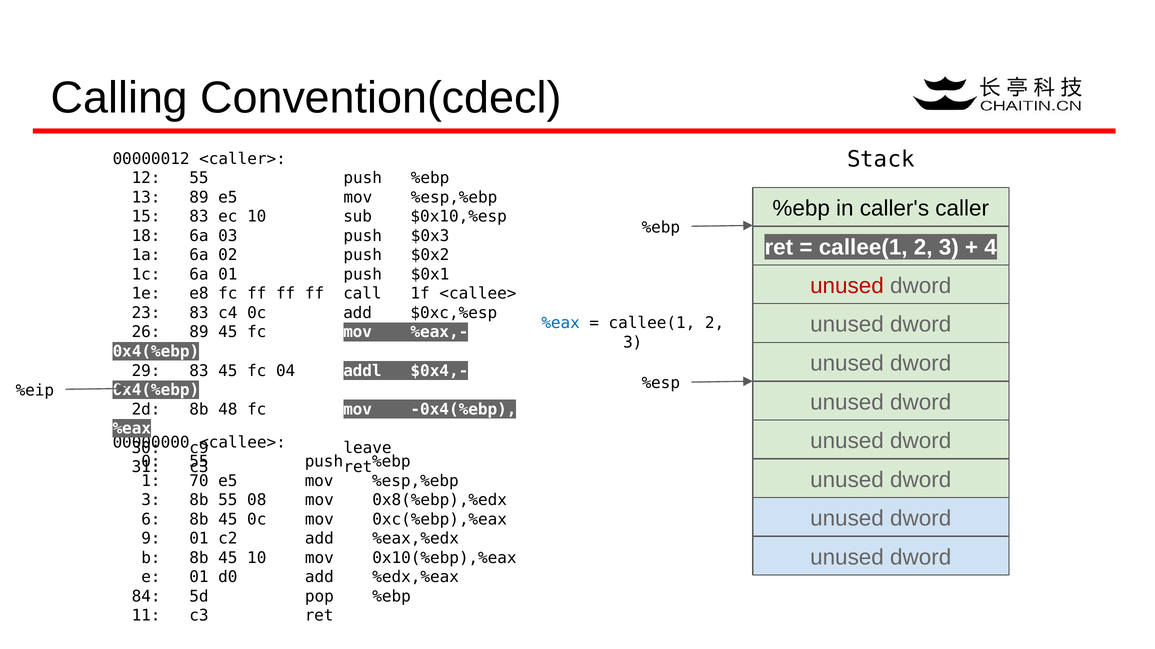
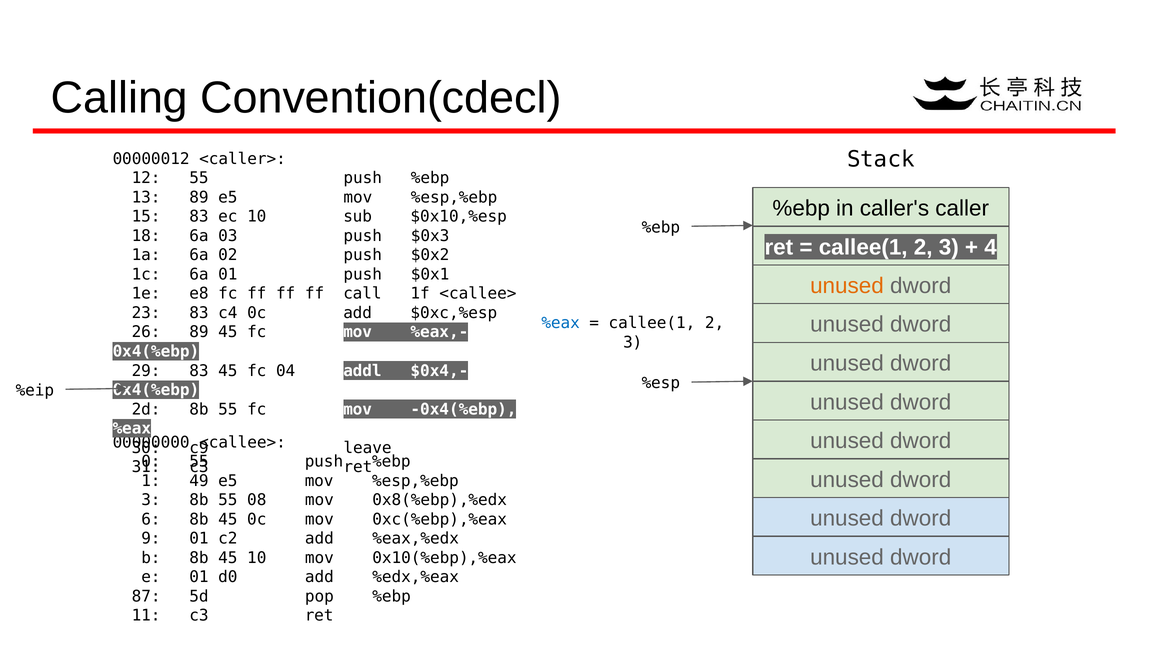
unused colour: red -> orange (847, 286)
2d 8b 48: 48 -> 55 (228, 410)
70: 70 -> 49 (199, 481)
84: 84 -> 87 (146, 597)
